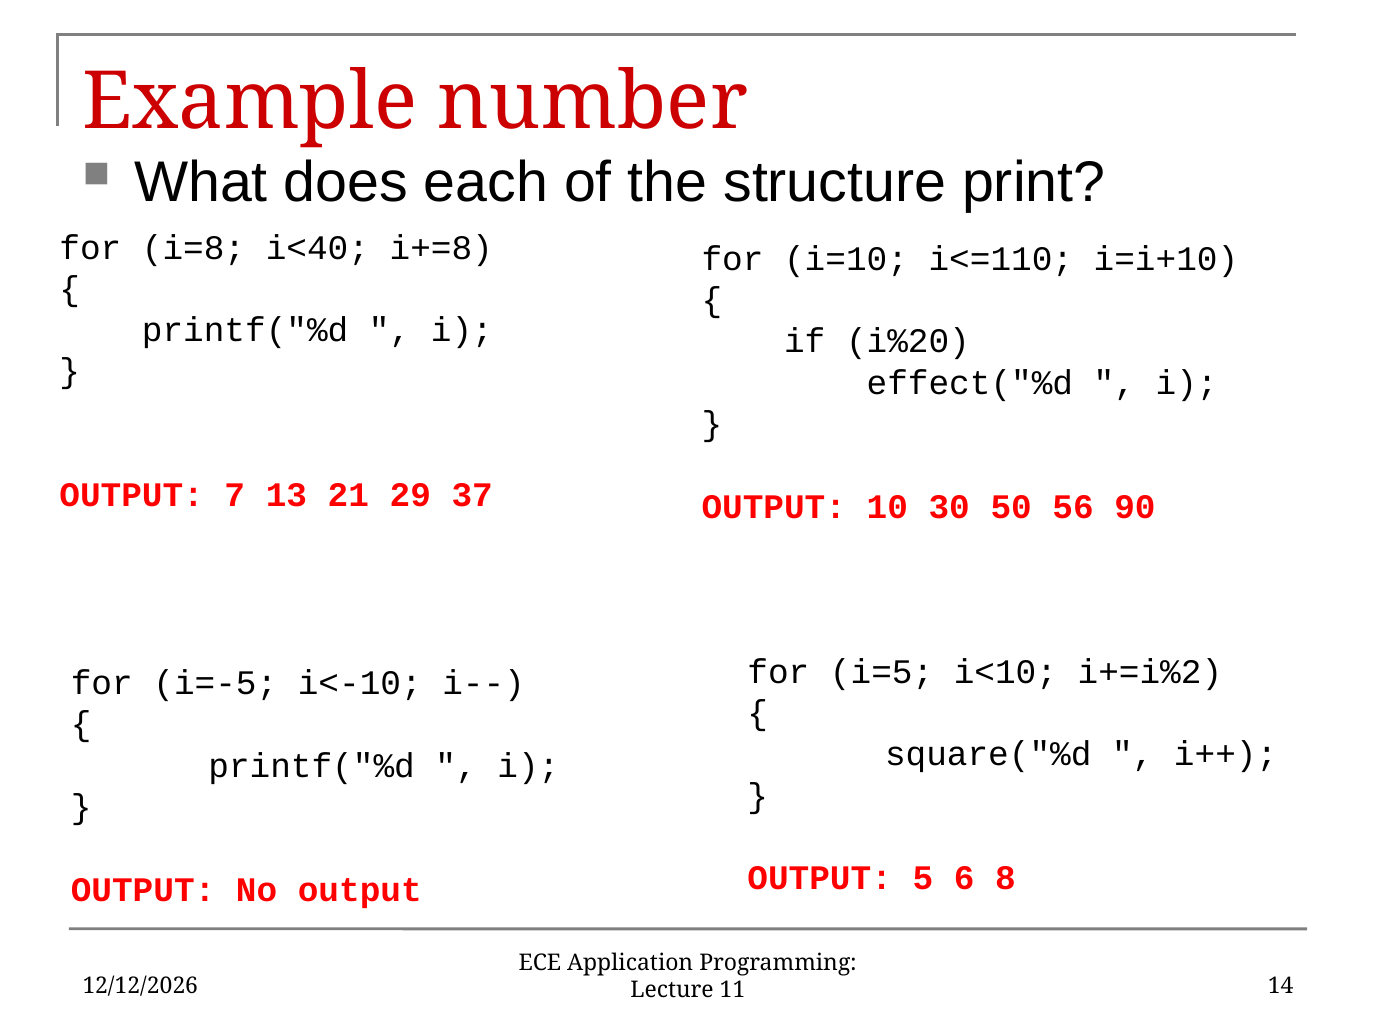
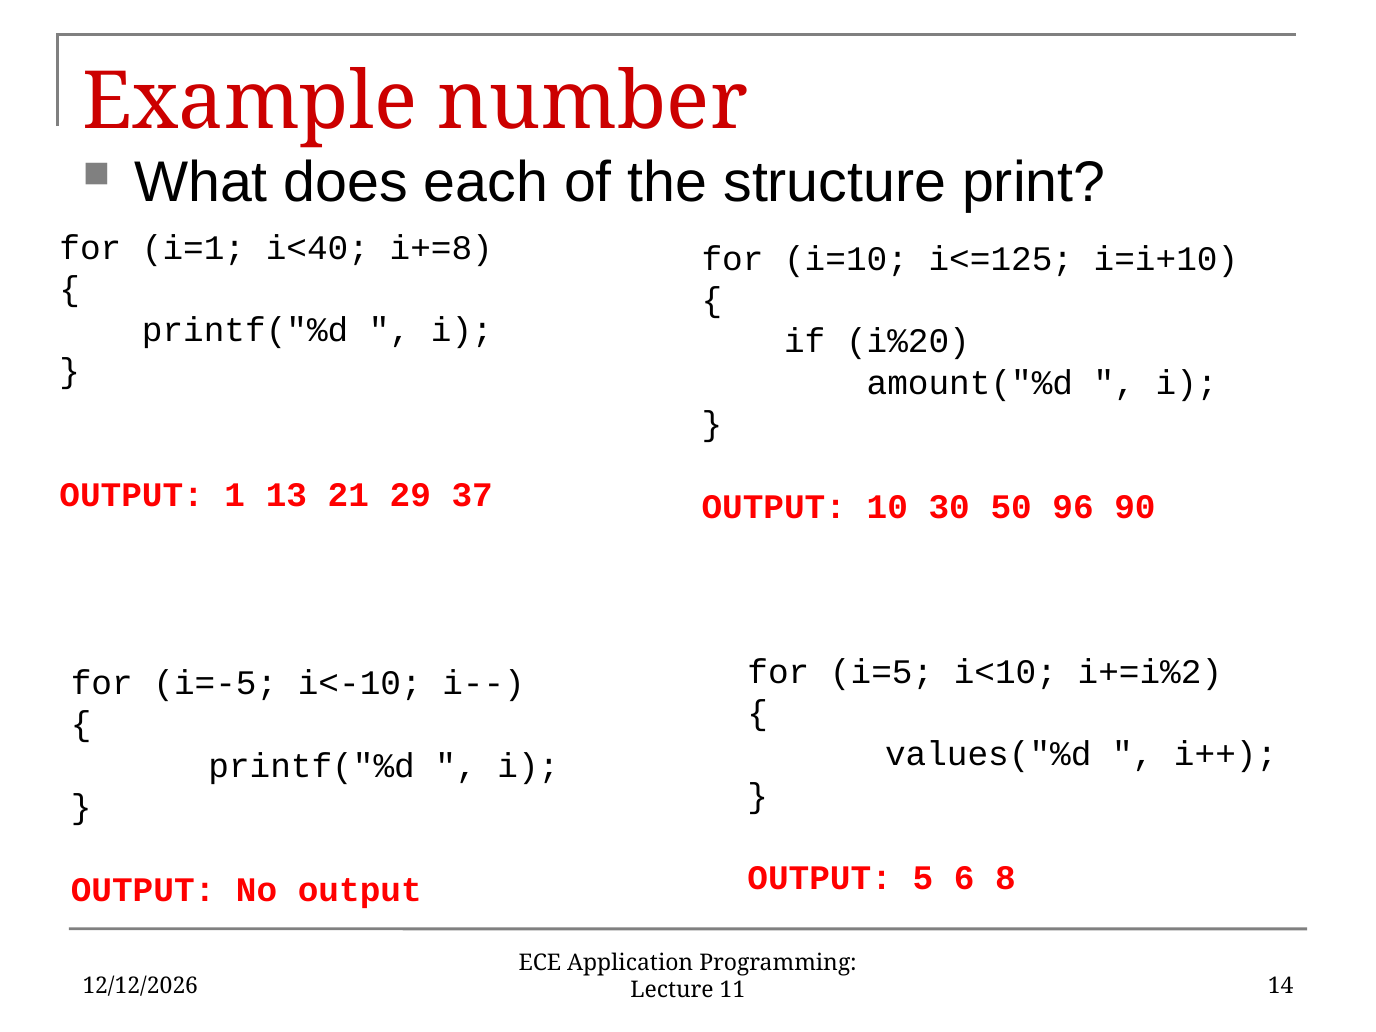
i=8: i=8 -> i=1 (194, 248)
i<=110: i<=110 -> i<=125 (1001, 259)
effect("%d: effect("%d -> amount("%d (970, 383)
7: 7 -> 1 (235, 495)
56: 56 -> 96 (1073, 507)
square("%d: square("%d -> values("%d (988, 754)
